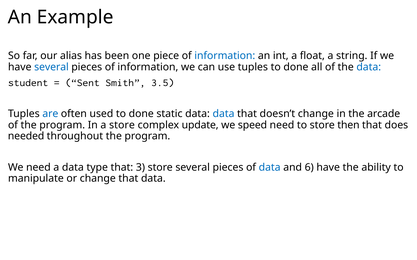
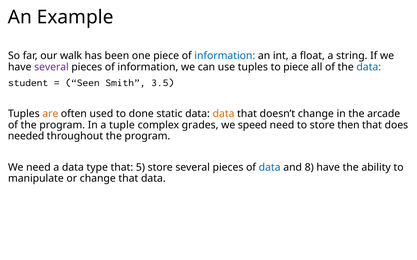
alias: alias -> walk (71, 56)
several colour: blue -> purple (51, 67)
tuples to done: done -> piece (296, 67)
Sent: Sent -> Seen (82, 83)
are colour: blue -> orange (50, 114)
data colour: blue -> orange (224, 114)
a store: store -> tuple (122, 125)
update: update -> grades (200, 125)
3: 3 -> 5 (140, 168)
6: 6 -> 8 (309, 168)
